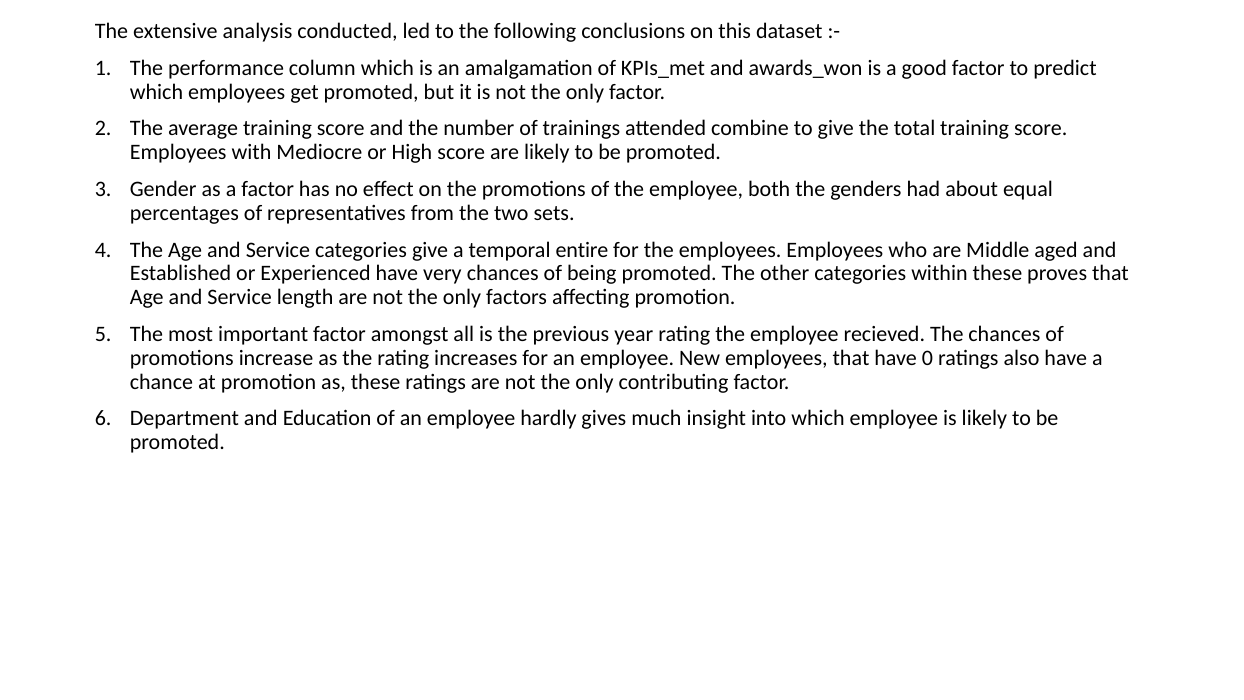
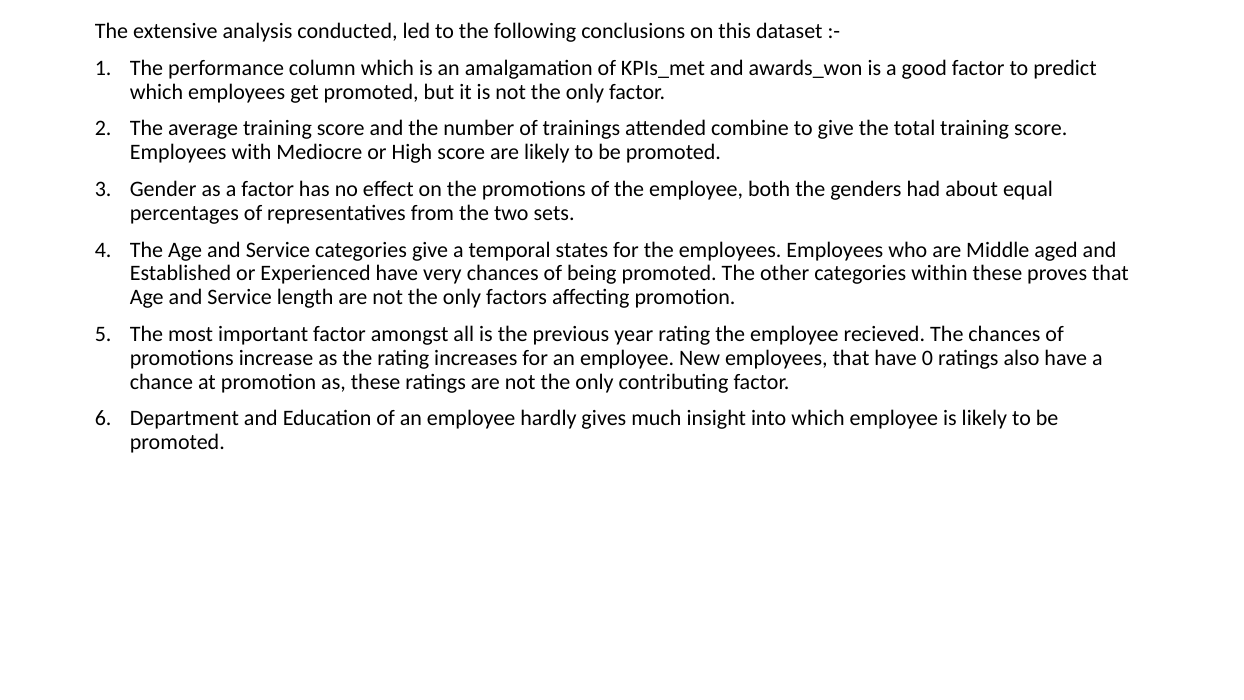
entire: entire -> states (582, 250)
